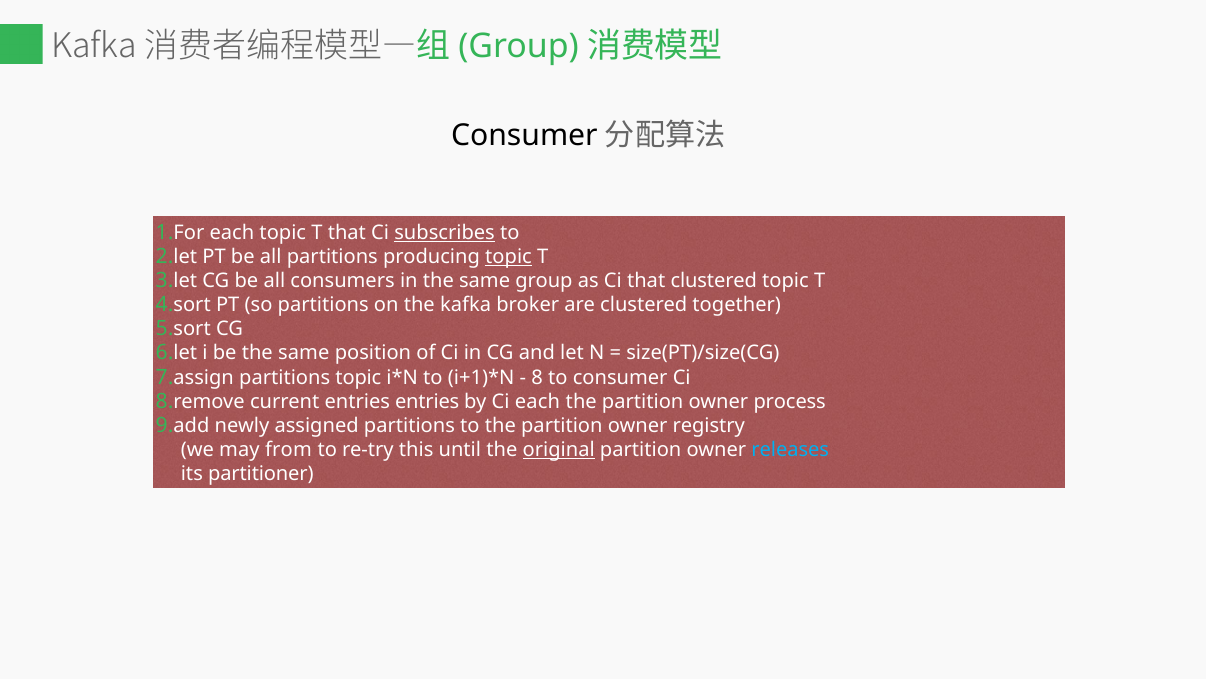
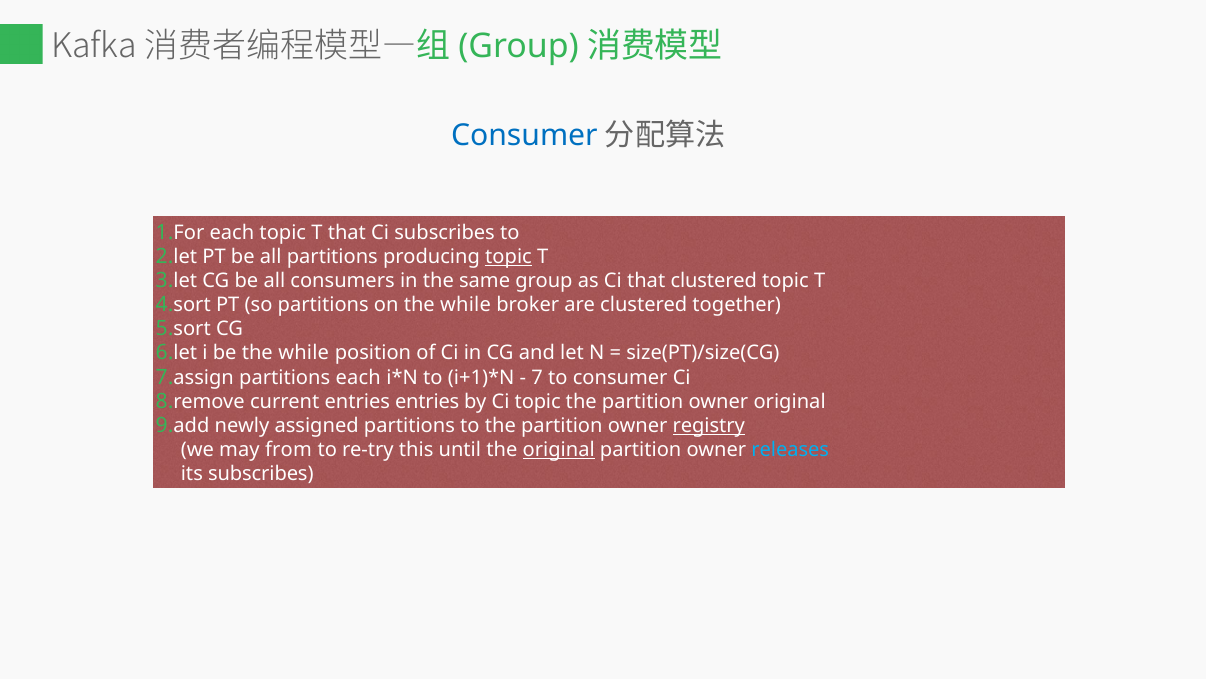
Consumer colour: black -> blue (524, 136)
subscribes underline: present -> none (445, 232)
on the kafka: kafka -> while (466, 305)
be the same: same -> while (304, 353)
partitions topic: topic -> each (358, 377)
8: 8 -> 7 (537, 377)
Ci each: each -> topic (538, 401)
owner process: process -> original (790, 401)
registry underline: none -> present (709, 425)
its partitioner: partitioner -> subscribes (261, 474)
